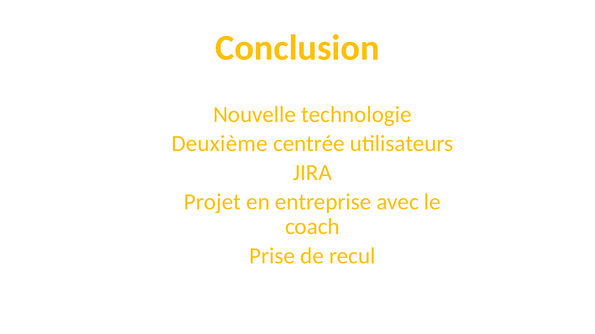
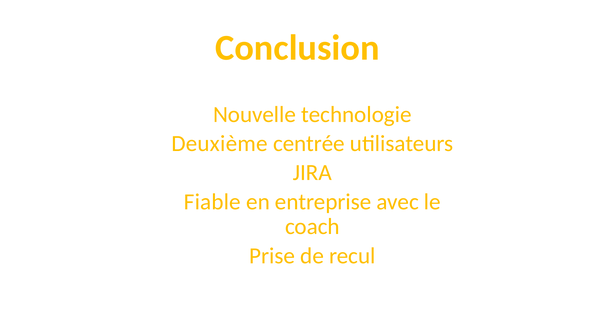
Projet: Projet -> Fiable (212, 202)
